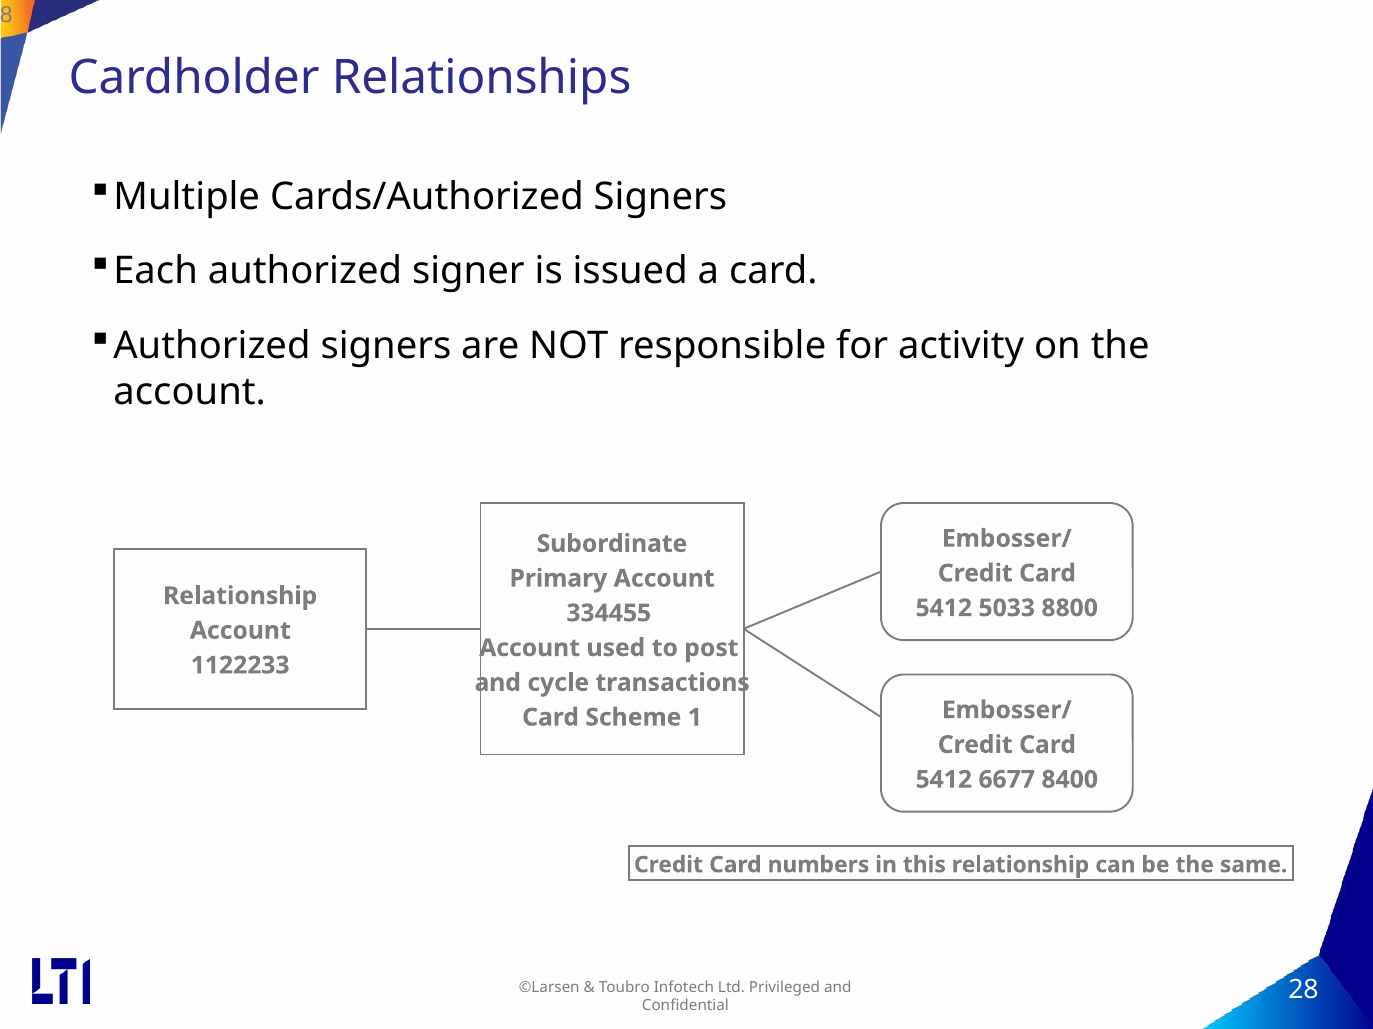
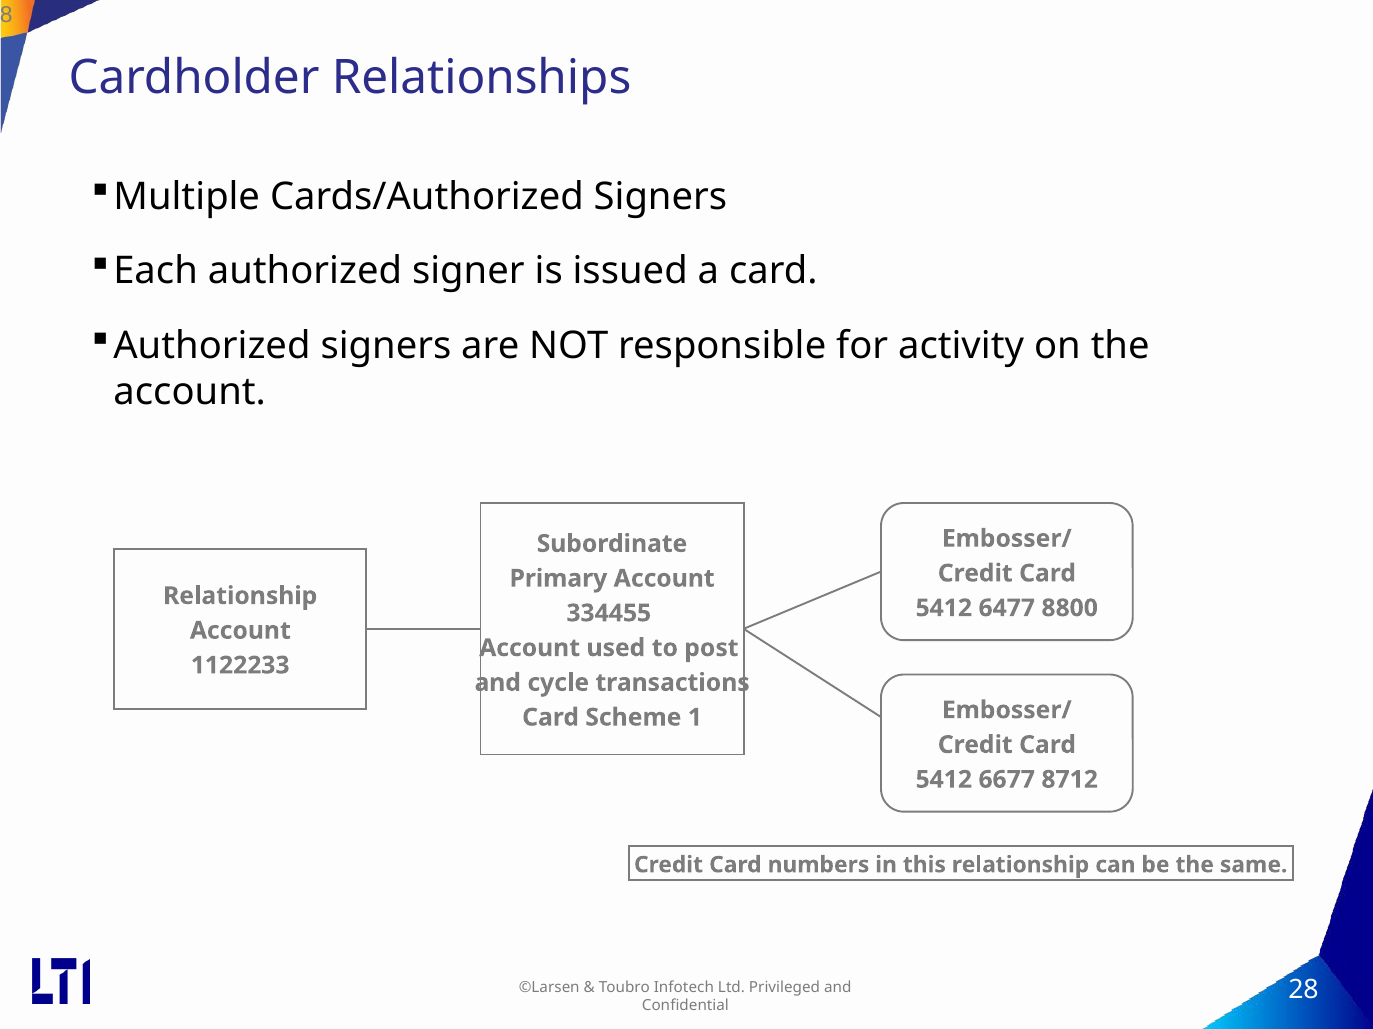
5033: 5033 -> 6477 (1007, 608)
8400: 8400 -> 8712 (1070, 780)
